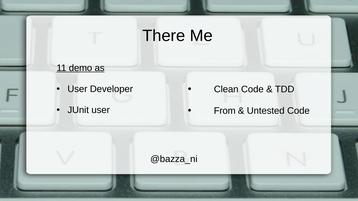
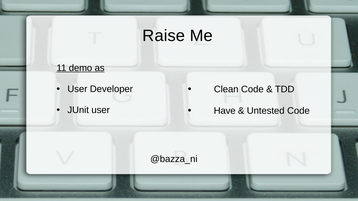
There: There -> Raise (164, 36)
From: From -> Have (225, 111)
